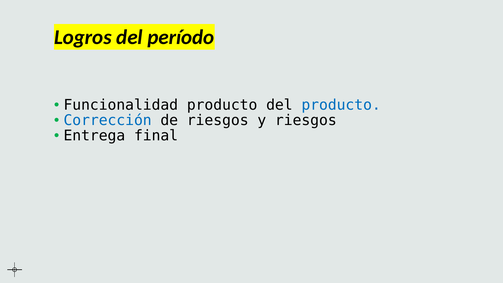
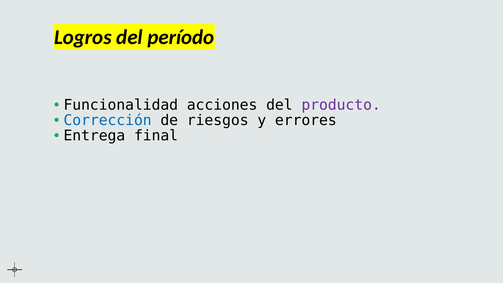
Funcionalidad producto: producto -> acciones (222, 105)
producto colour: blue -> purple (341, 105)
y riesgos: riesgos -> errores (306, 120)
